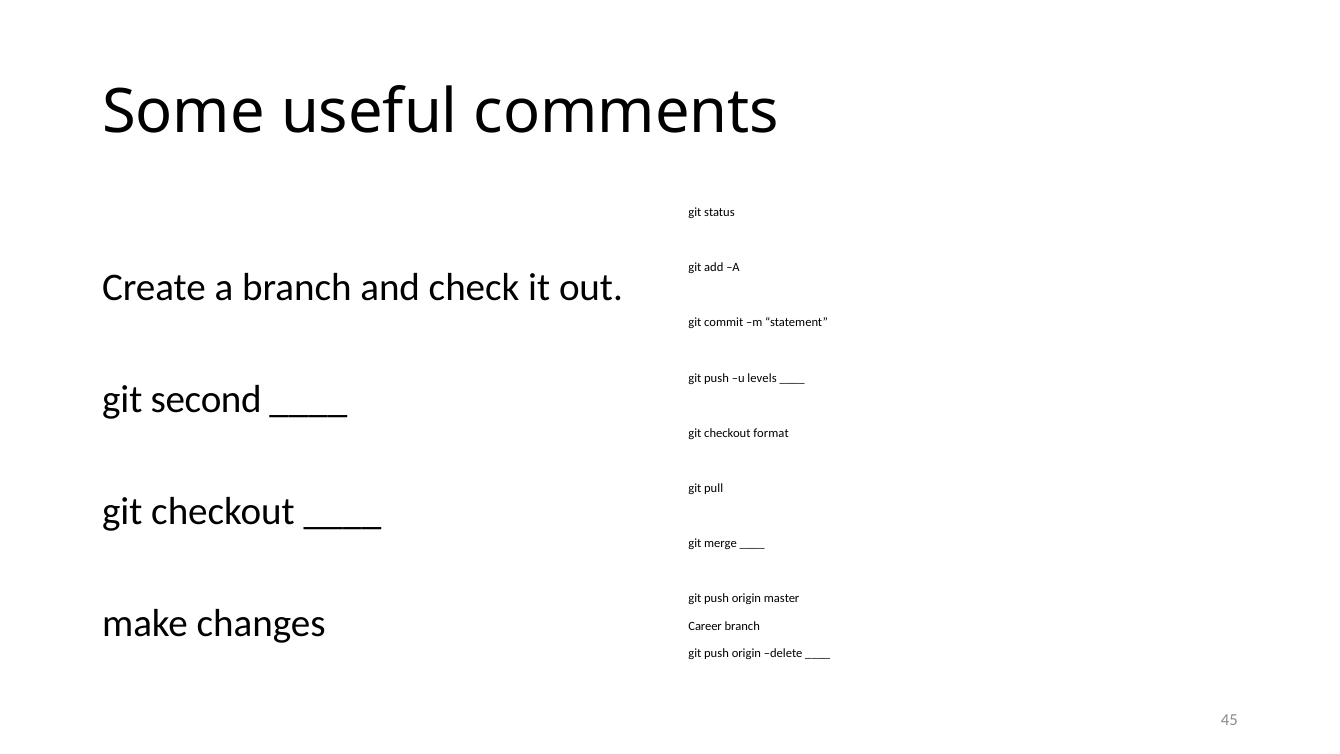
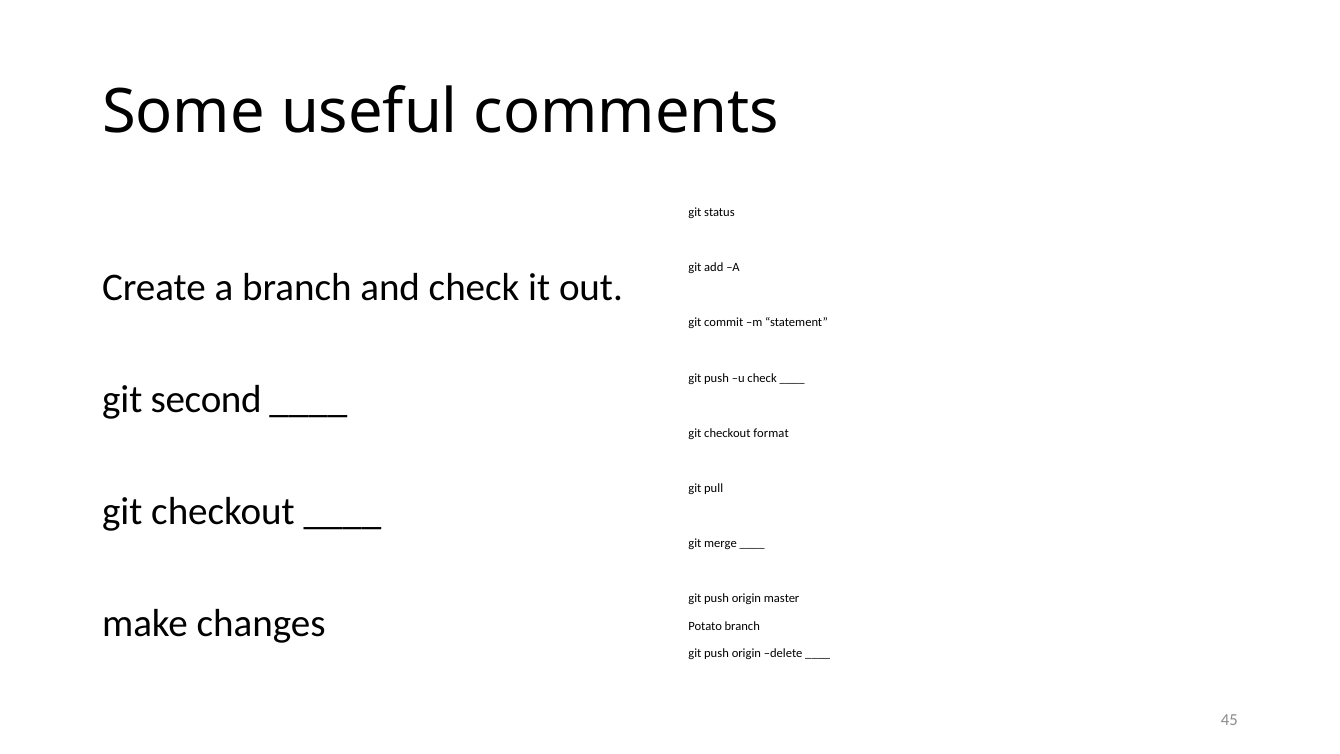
u levels: levels -> check (762, 378)
Career: Career -> Potato (705, 626)
